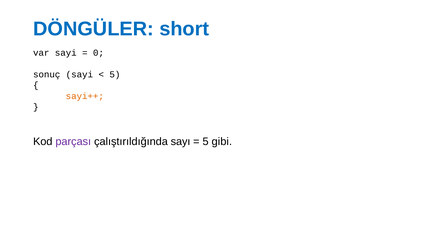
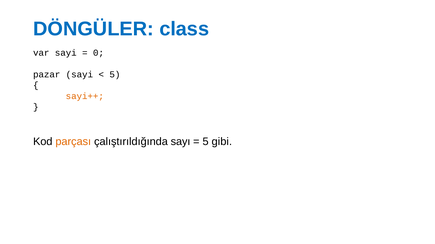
short: short -> class (184, 29)
sonuç: sonuç -> pazar (47, 75)
parçası colour: purple -> orange (73, 142)
